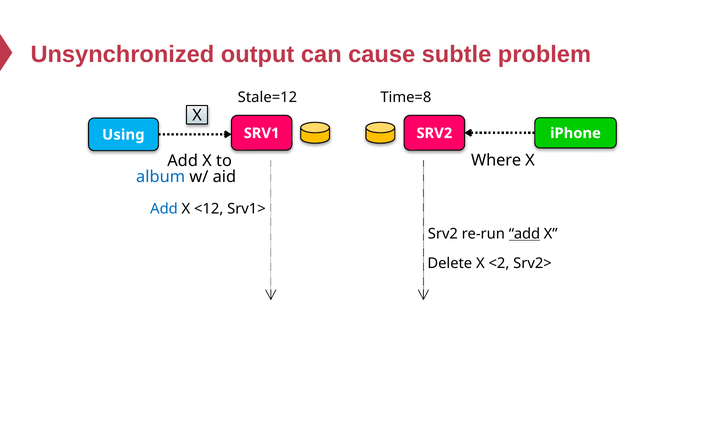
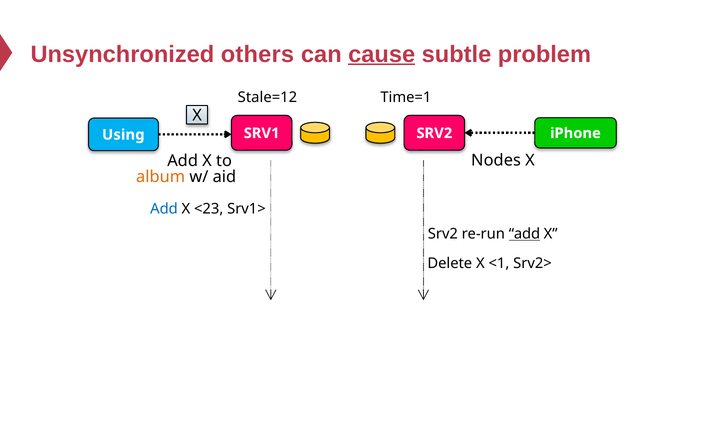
output: output -> others (257, 54)
cause underline: none -> present (382, 54)
Time=8: Time=8 -> Time=1 (406, 97)
Where: Where -> Nodes (496, 161)
album colour: blue -> orange (161, 177)
<12: <12 -> <23 (209, 209)
<2: <2 -> <1 (499, 263)
